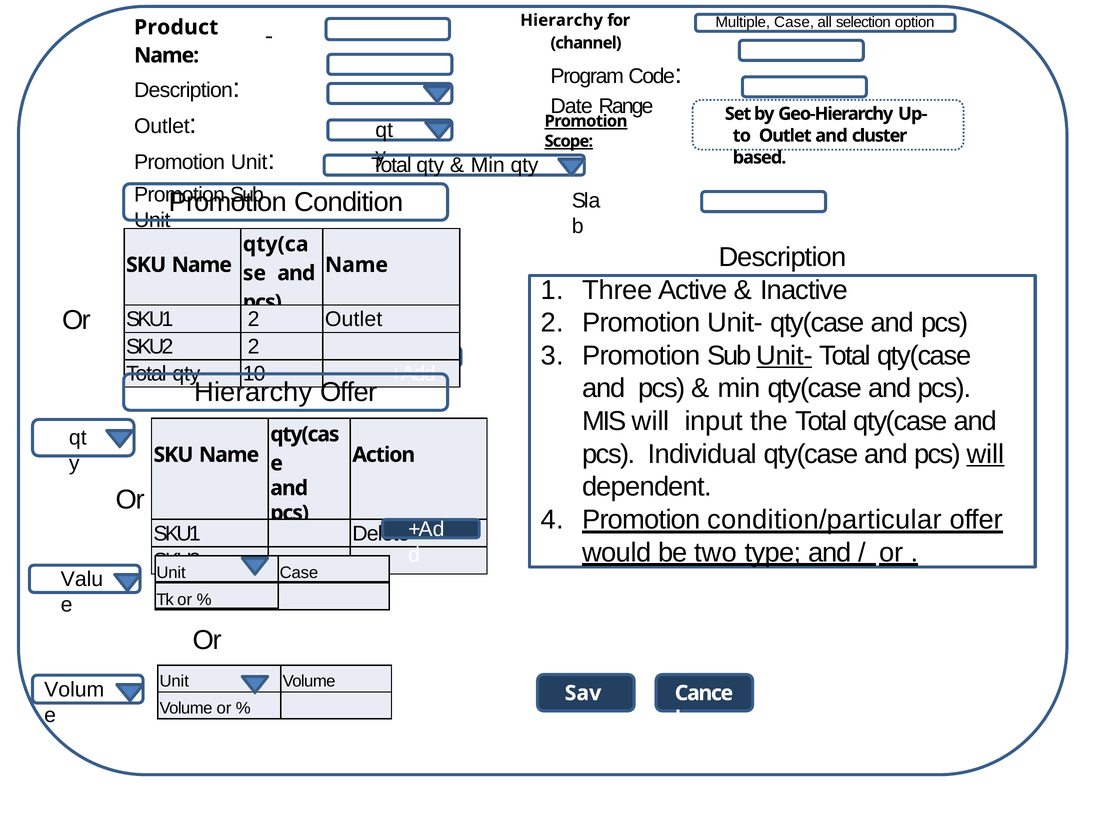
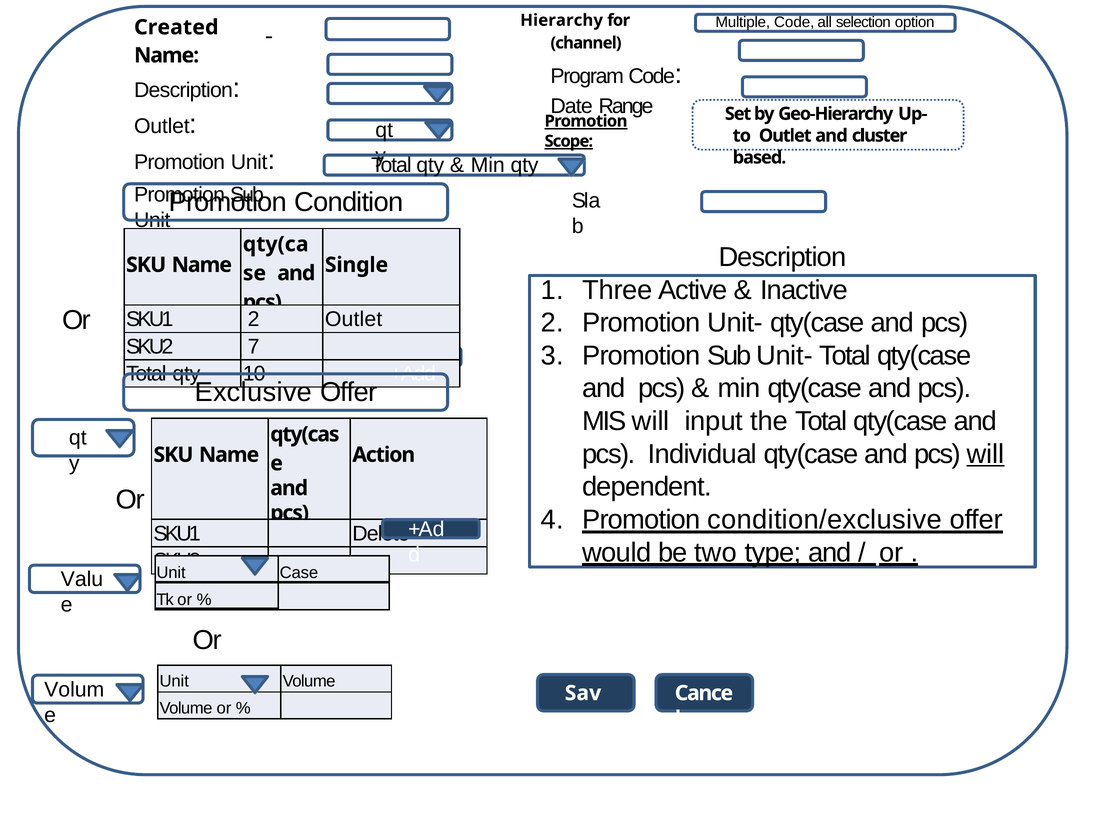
Multiple Case: Case -> Code (794, 22)
Product: Product -> Created (176, 27)
Name: Name -> Single (357, 265)
SKU2 2: 2 -> 7 (254, 347)
Unit- underline: present -> none (784, 356)
Hierarchy: Hierarchy -> Exclusive (253, 392)
condition/particular: condition/particular -> condition/exclusive (825, 520)
